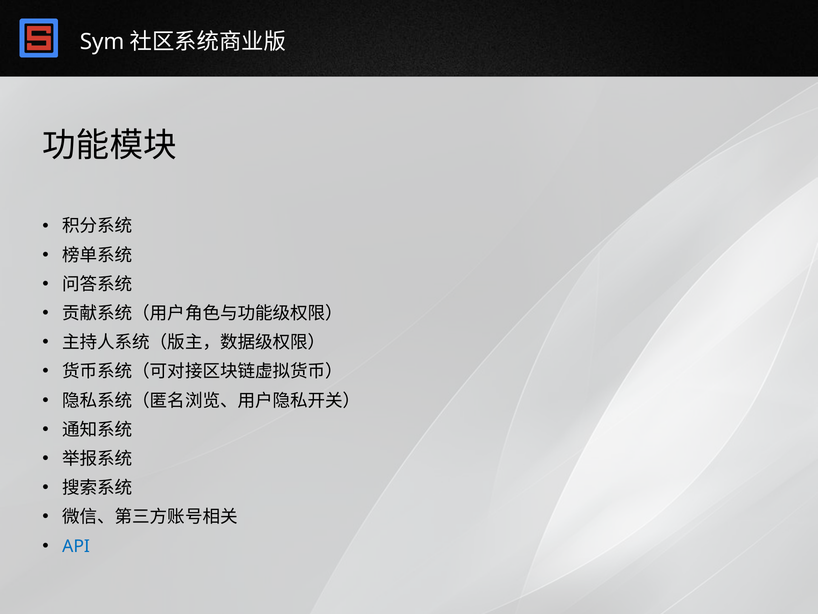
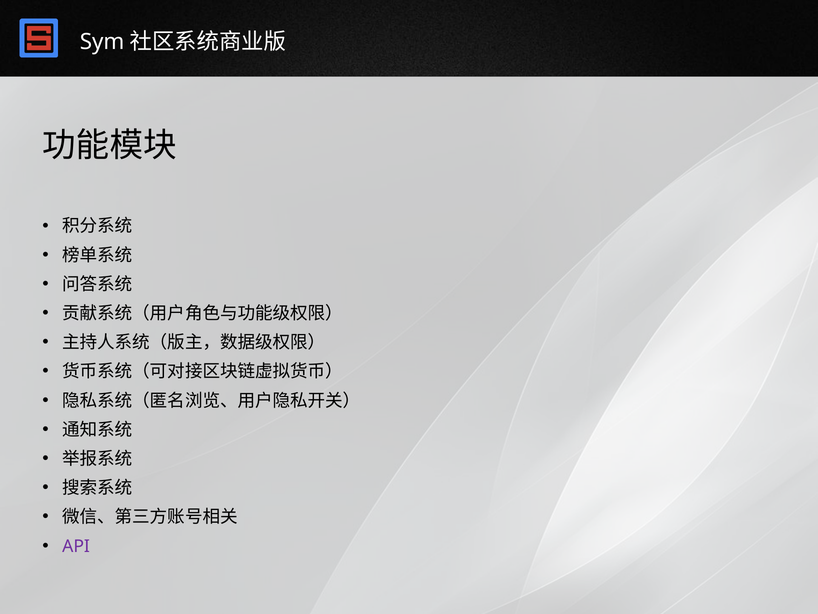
API colour: blue -> purple (76, 546)
